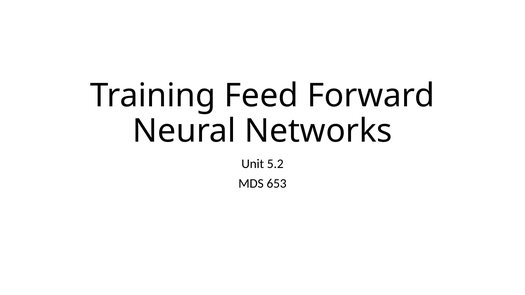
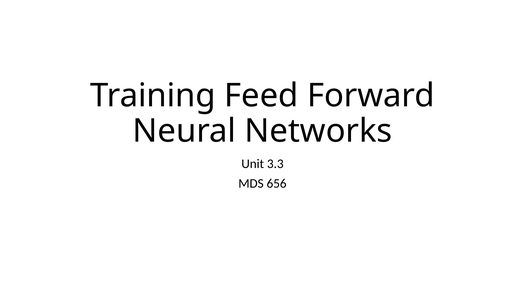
5.2: 5.2 -> 3.3 (275, 164)
653: 653 -> 656 (277, 184)
